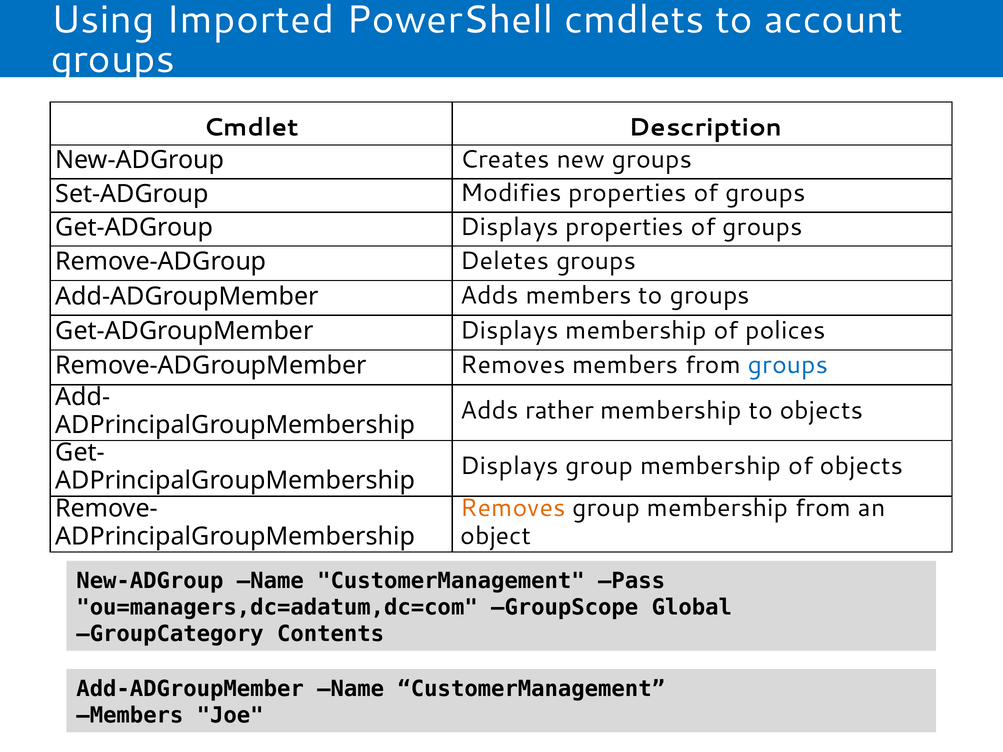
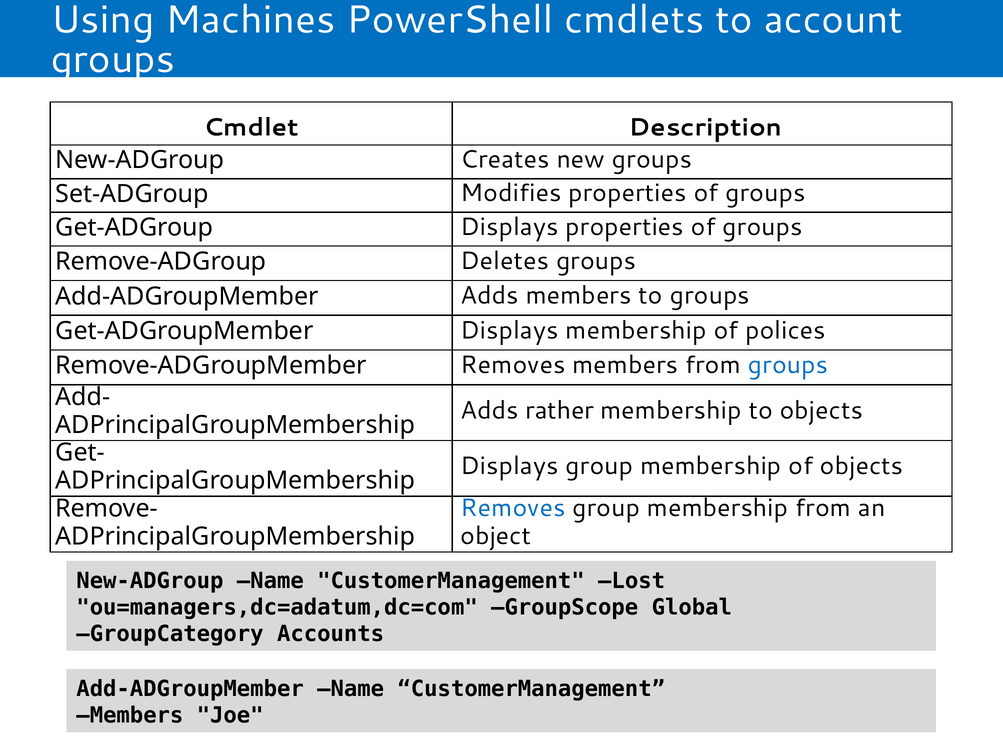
Imported: Imported -> Machines (250, 20)
Removes colour: orange -> blue (513, 508)
Pass: Pass -> Lost (632, 581)
Contents: Contents -> Accounts (331, 634)
